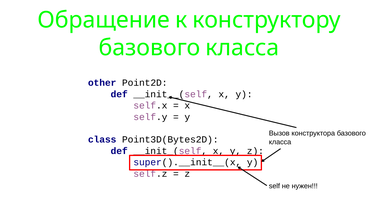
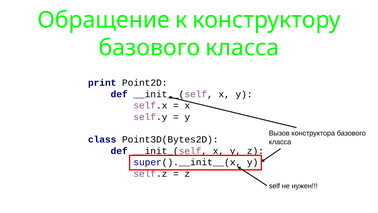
other: other -> print (102, 83)
